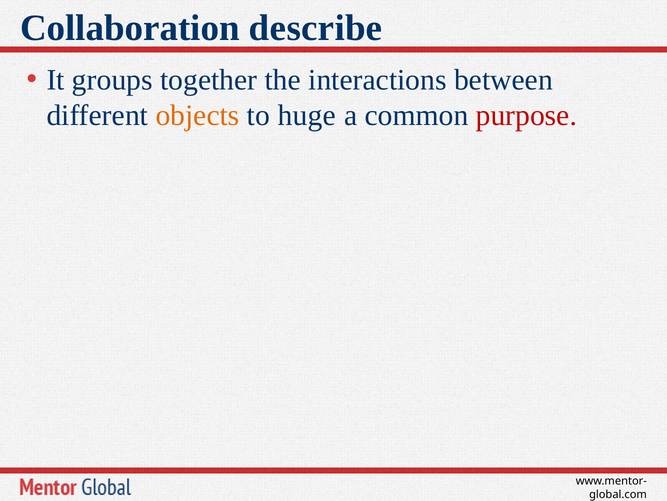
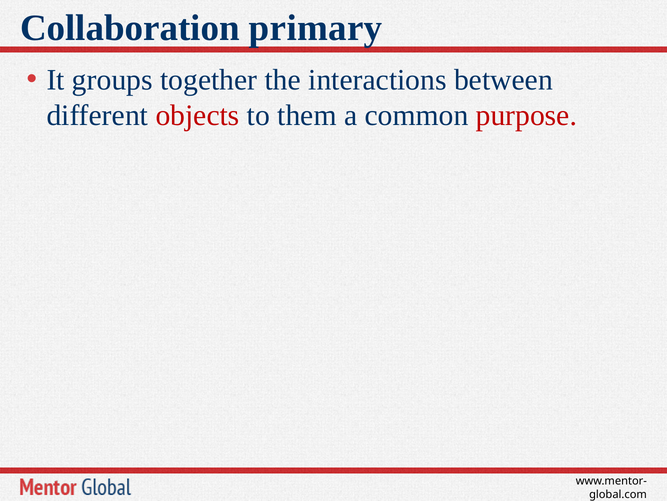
describe: describe -> primary (316, 28)
objects colour: orange -> red (197, 115)
huge: huge -> them (307, 115)
